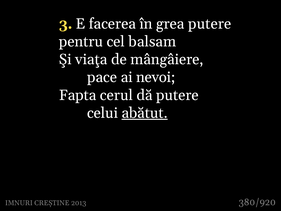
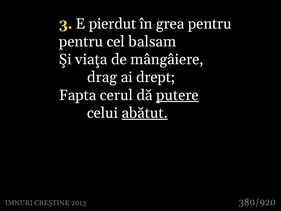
facerea: facerea -> pierdut (112, 24)
grea putere: putere -> pentru (210, 24)
pace: pace -> drag (102, 77)
nevoi: nevoi -> drept (156, 77)
putere underline: none -> present (177, 95)
